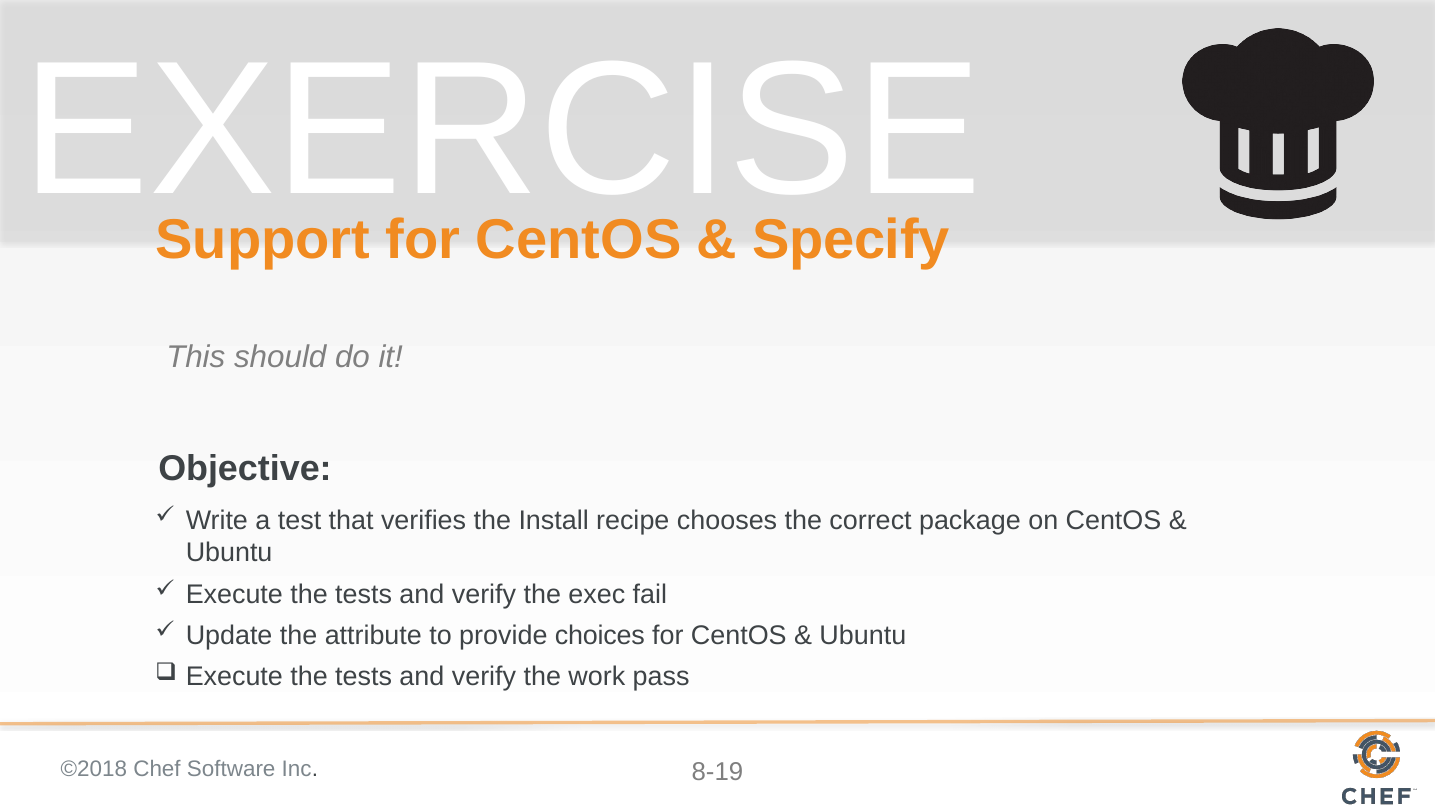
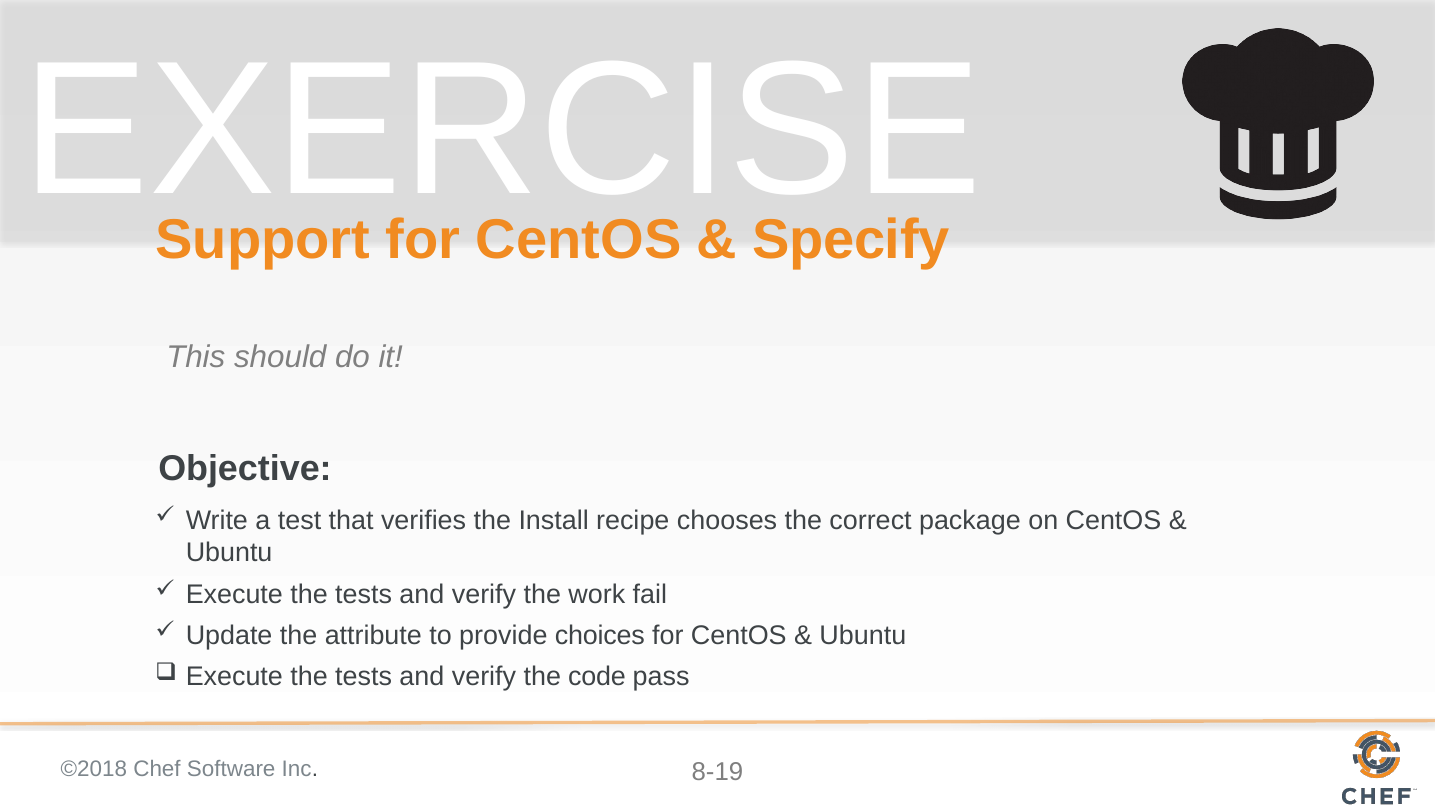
exec: exec -> work (597, 594)
work: work -> code (597, 677)
